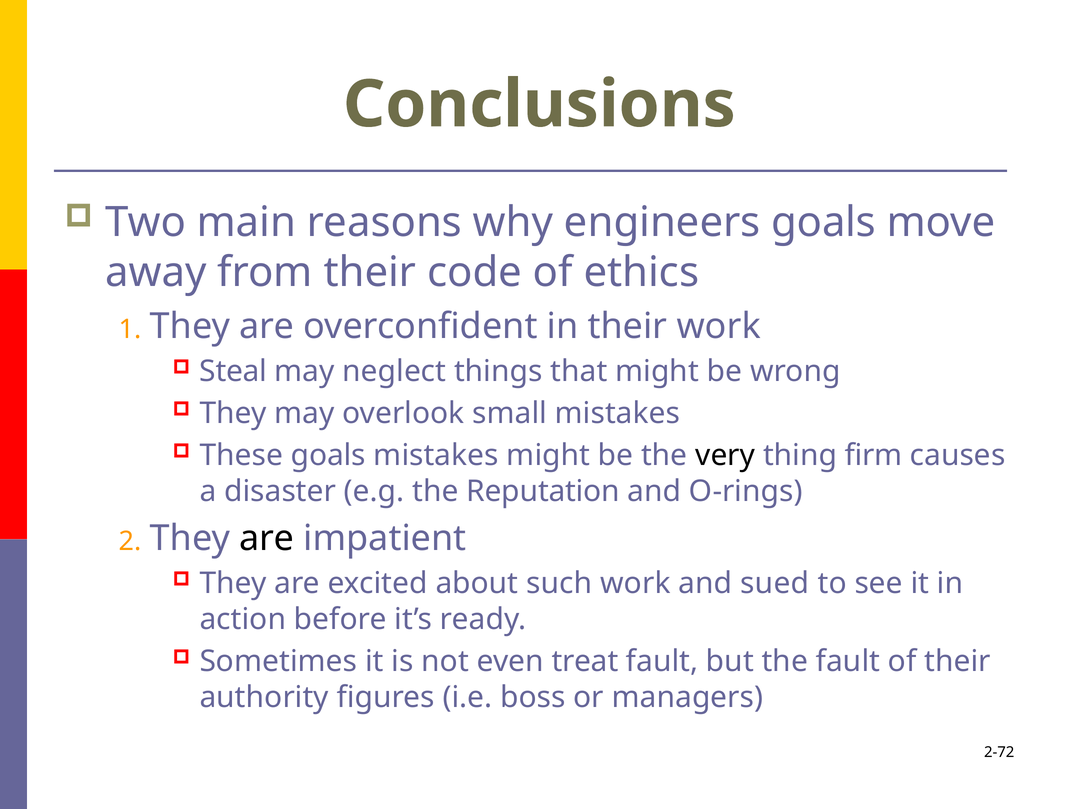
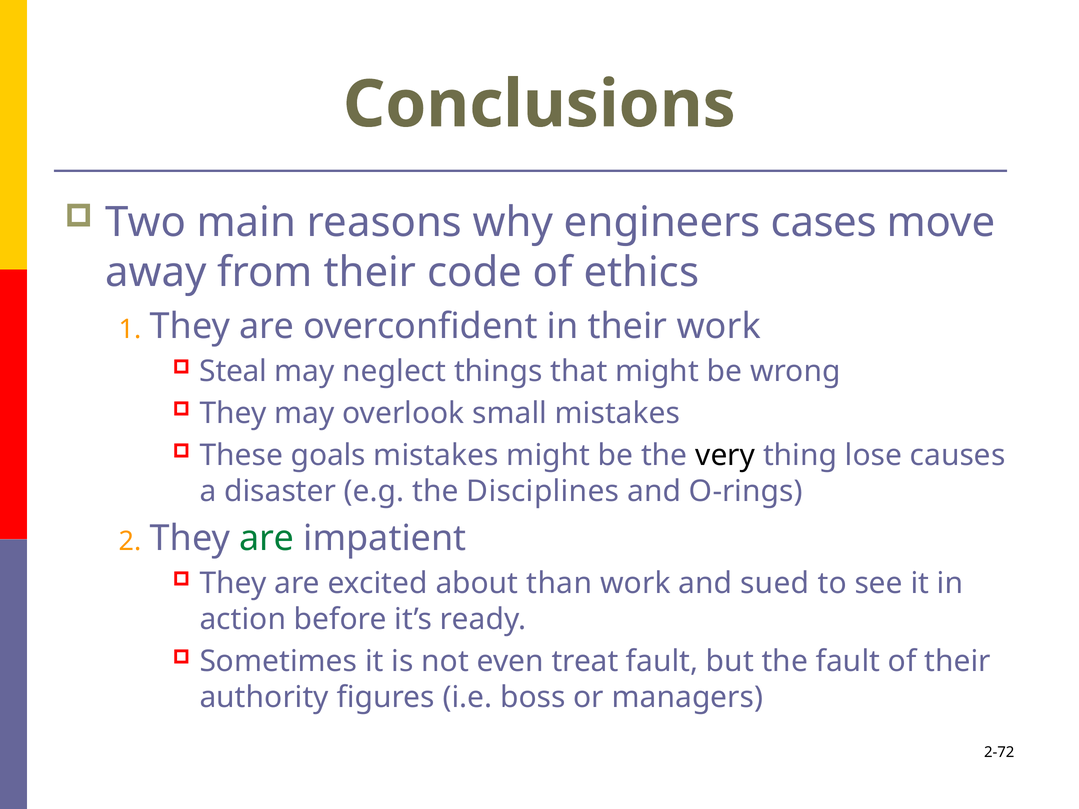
engineers goals: goals -> cases (824, 222)
firm: firm -> lose (873, 455)
Reputation: Reputation -> Disciplines (543, 491)
are colour: black -> green (267, 539)
such: such -> than (559, 584)
